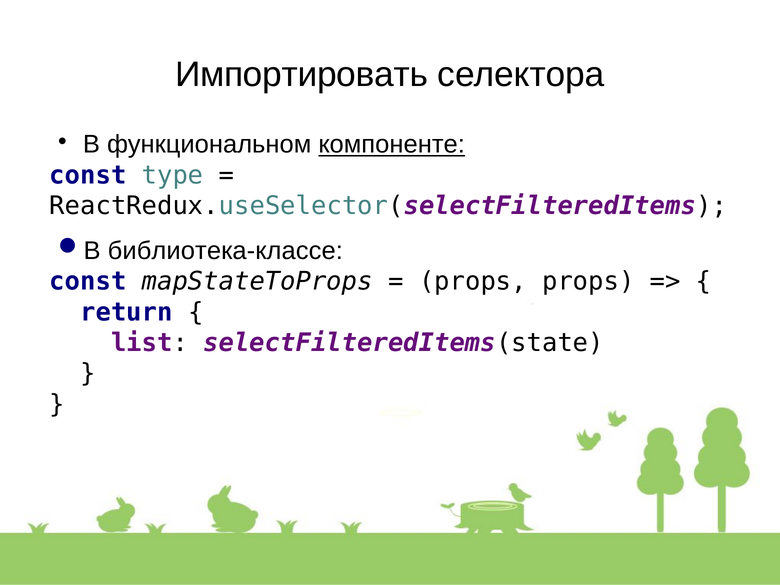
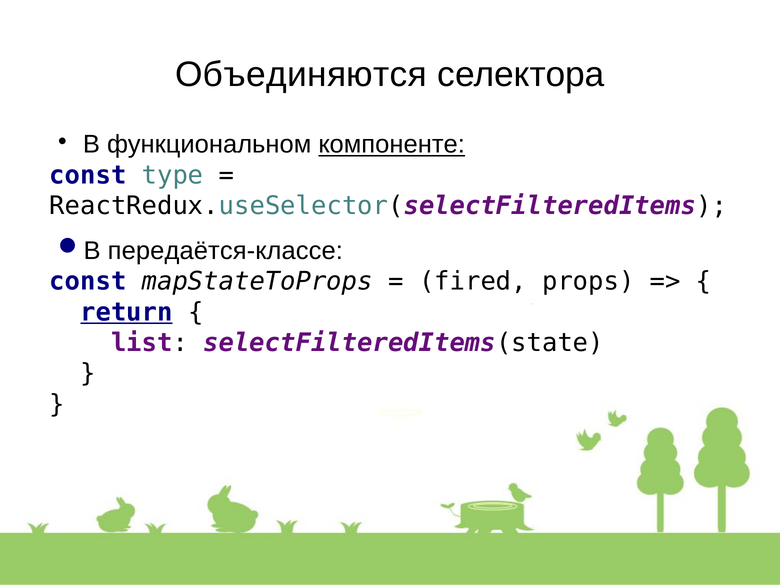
Импортировать: Импортировать -> Объединяются (301, 75)
библиотека-классе: библиотека-классе -> передаётся-классе (225, 251)
props: props -> fired (473, 281)
return underline: none -> present (126, 312)
